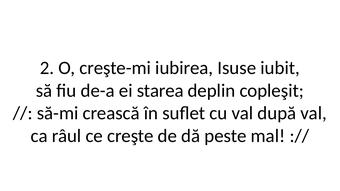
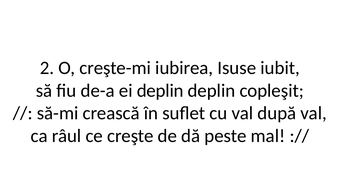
ei starea: starea -> deplin (160, 91)
